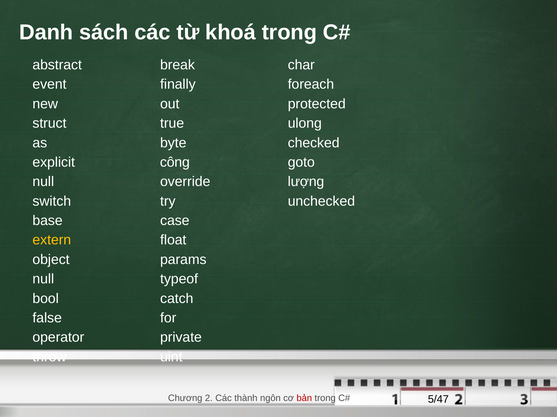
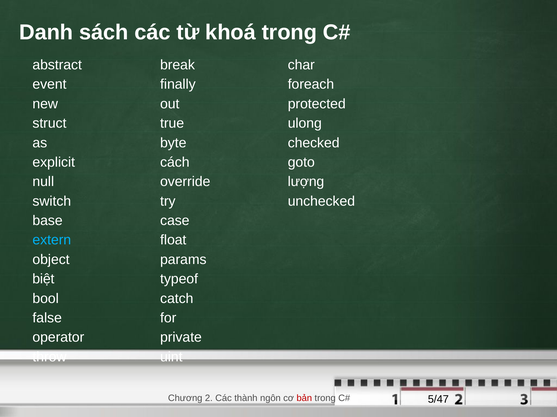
công: công -> cách (175, 163)
extern colour: yellow -> light blue (52, 241)
null: null -> biệt (43, 279)
